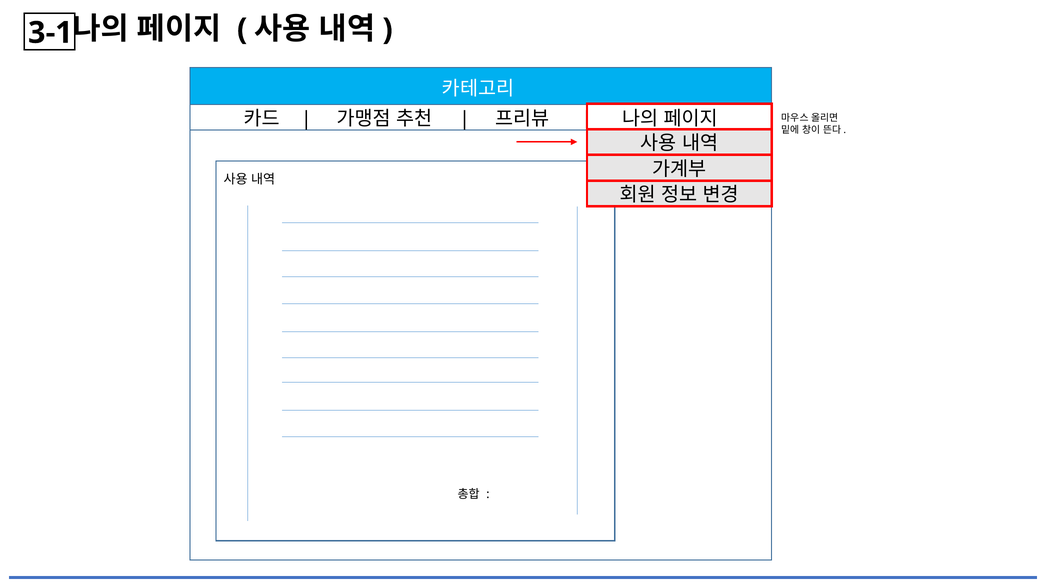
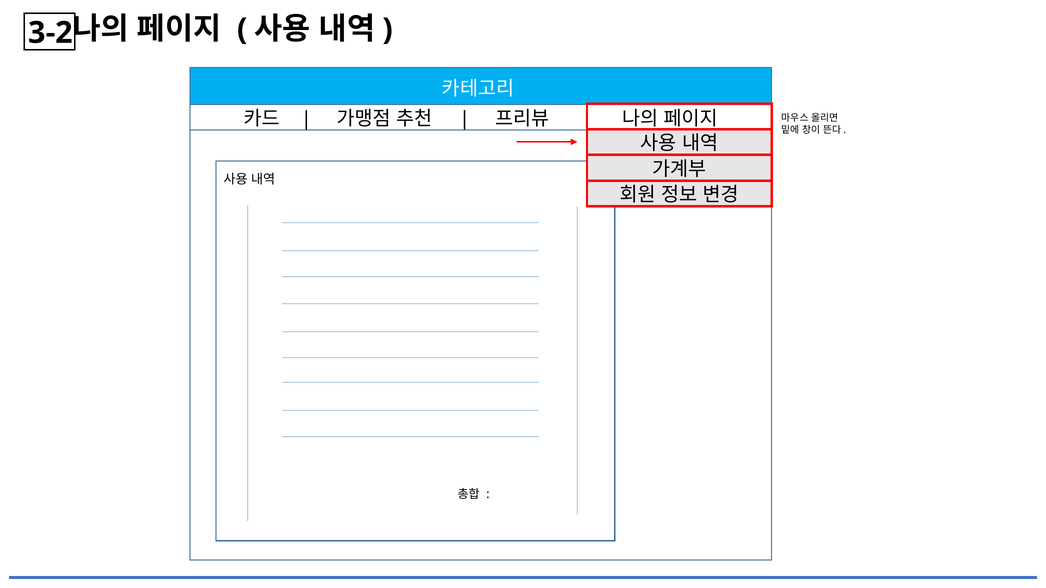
3-1: 3-1 -> 3-2 (50, 33)
